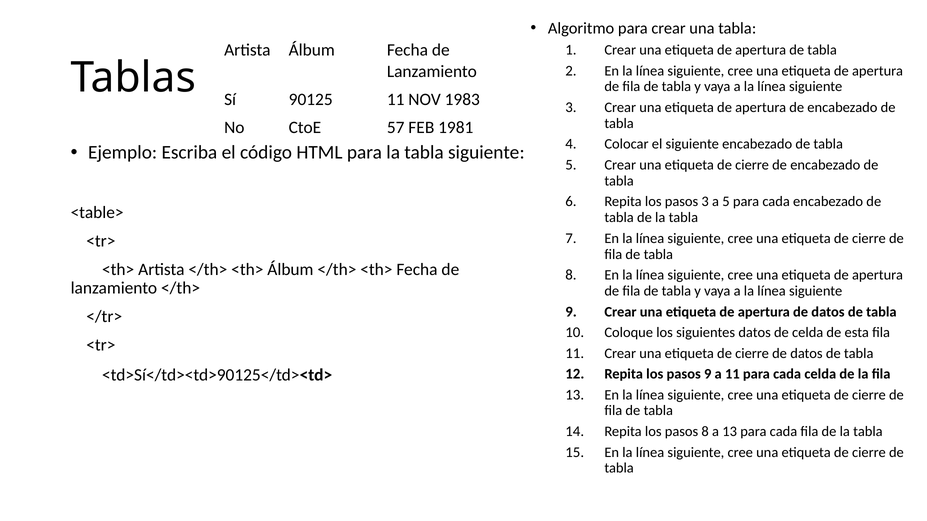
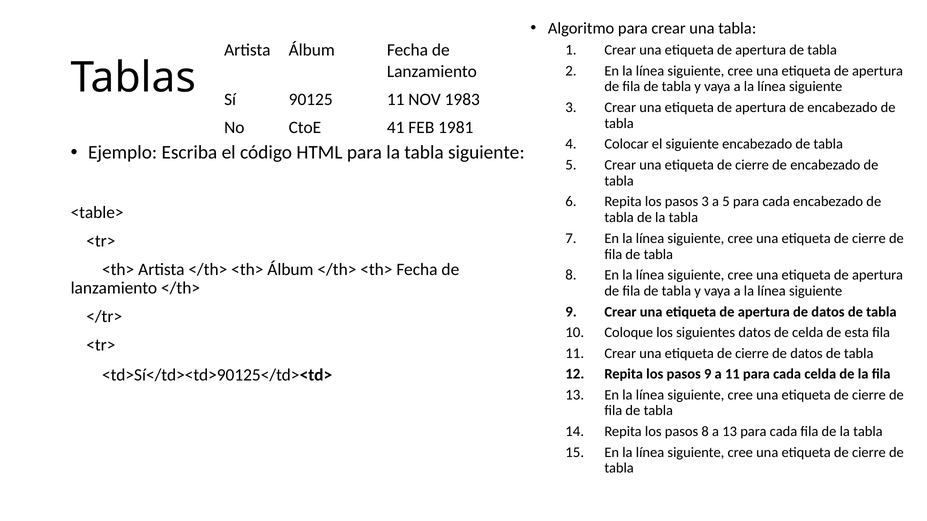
57: 57 -> 41 (396, 128)
